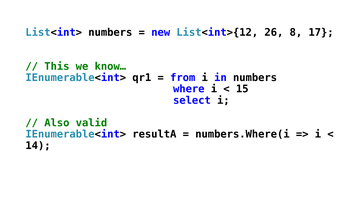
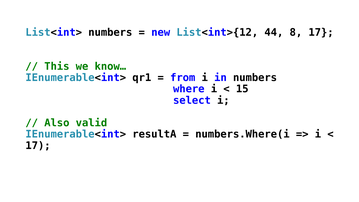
26: 26 -> 44 (274, 32)
14: 14 -> 17 (38, 146)
